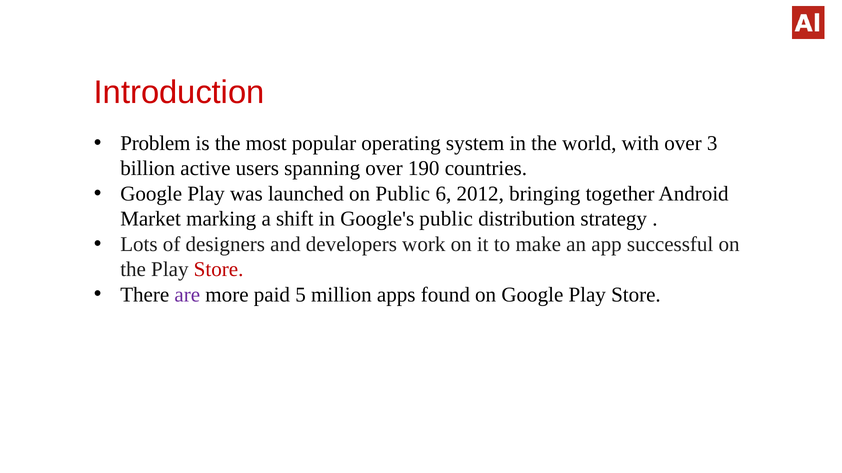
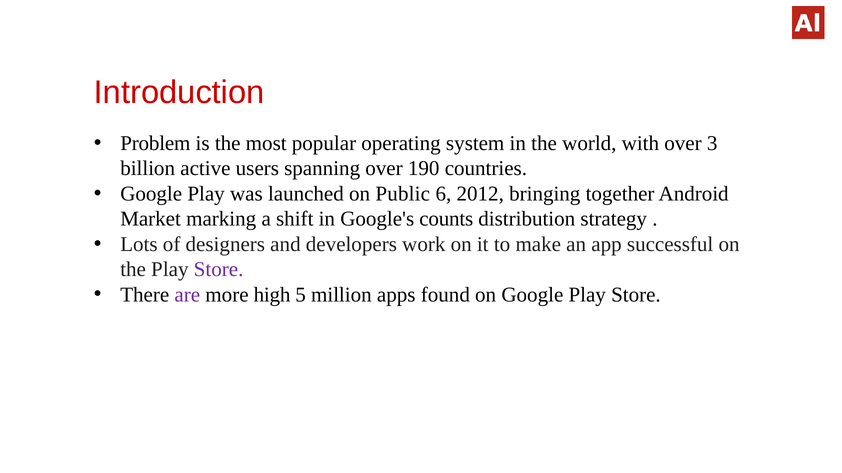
Google's public: public -> counts (446, 219)
Store colour: red -> purple (219, 270)
paid: paid -> high (272, 295)
